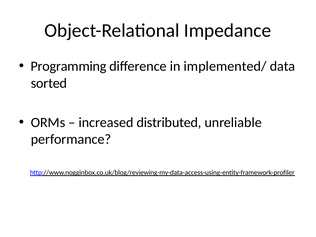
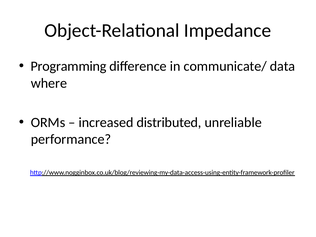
implemented/: implemented/ -> communicate/ (225, 66)
sorted: sorted -> where (49, 83)
